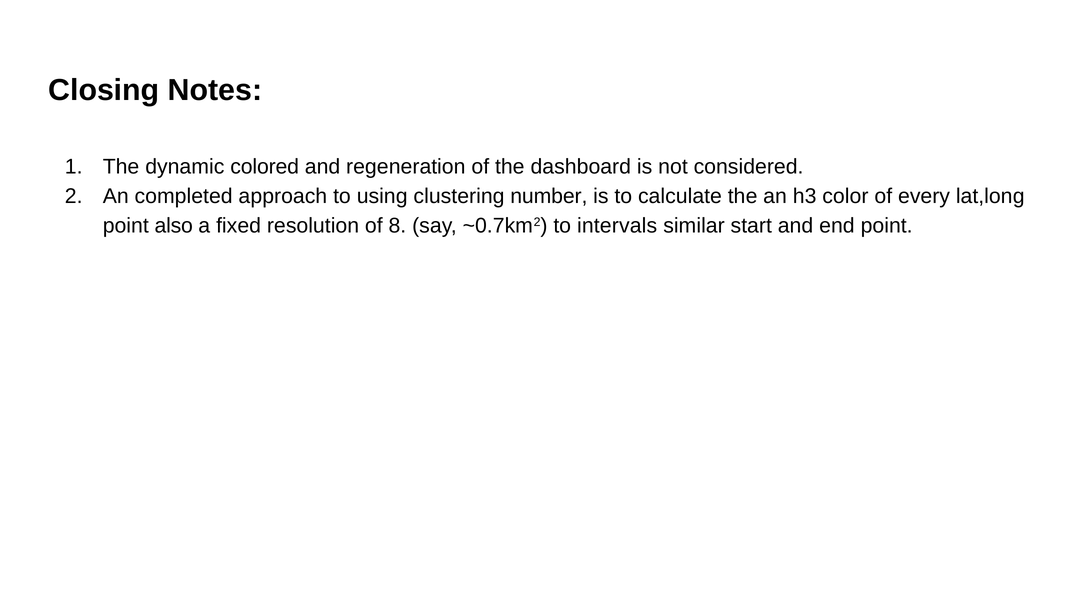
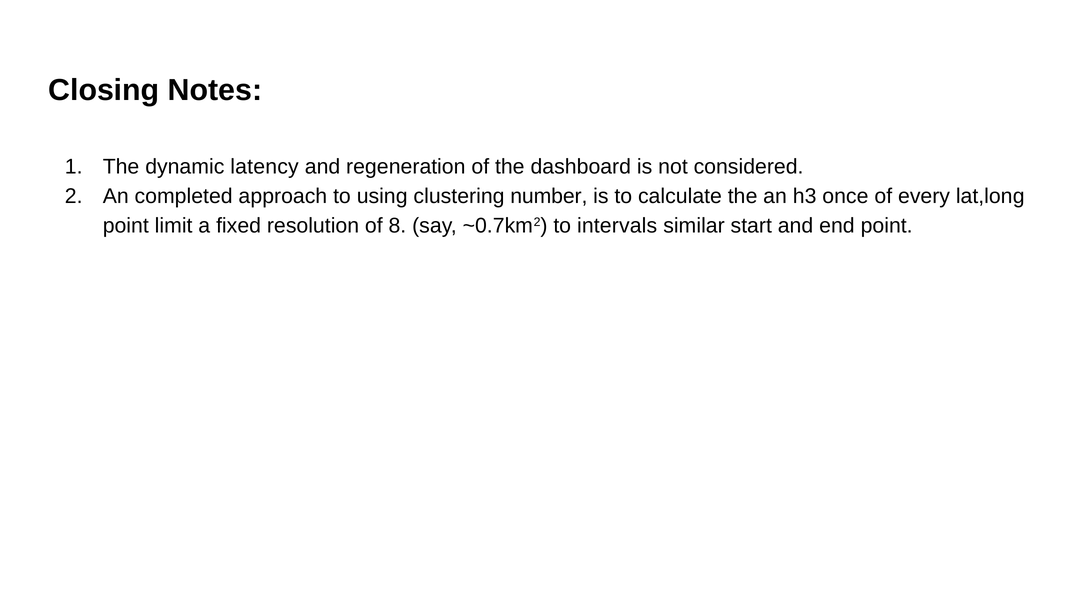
colored: colored -> latency (265, 167)
color: color -> once (845, 196)
also: also -> limit (174, 225)
